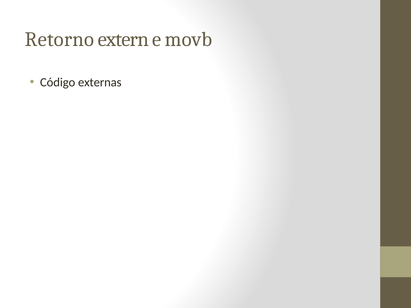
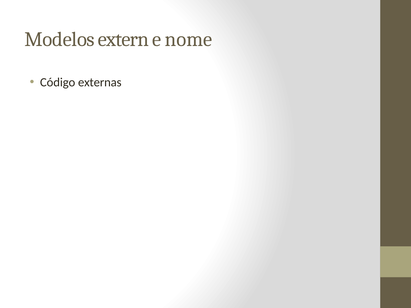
Retorno: Retorno -> Modelos (60, 39)
movb: movb -> nome (189, 39)
